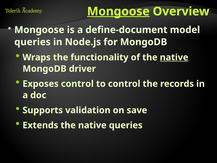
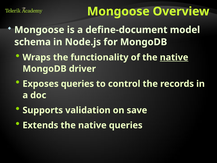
Mongoose underline: present -> none (118, 11)
queries: queries -> schema (33, 42)
Exposes control: control -> queries (77, 84)
